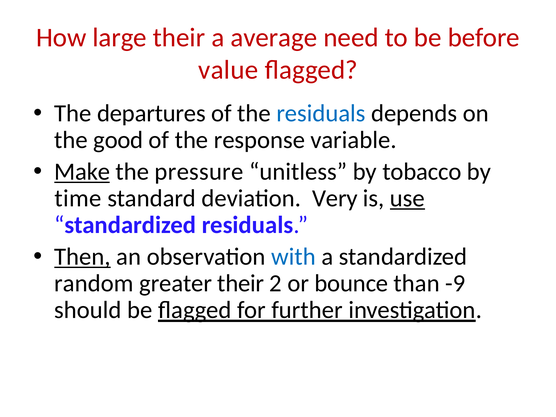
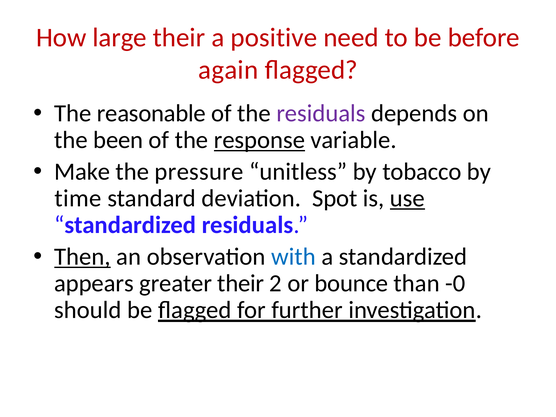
average: average -> positive (274, 38)
value: value -> again (228, 70)
departures: departures -> reasonable (151, 113)
residuals colour: blue -> purple (321, 113)
good: good -> been (118, 140)
response underline: none -> present (259, 140)
Make underline: present -> none (82, 172)
Very: Very -> Spot (335, 198)
random: random -> appears (94, 283)
-9: -9 -> -0 (455, 283)
